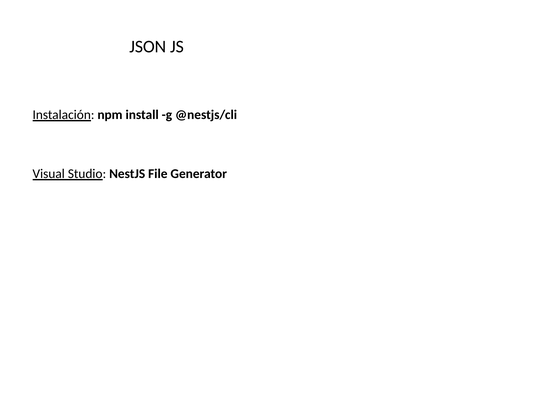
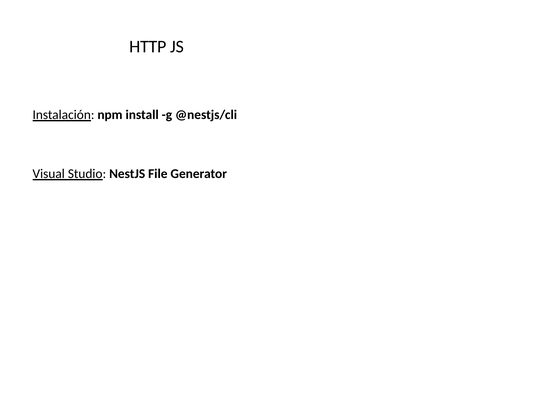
JSON: JSON -> HTTP (148, 47)
